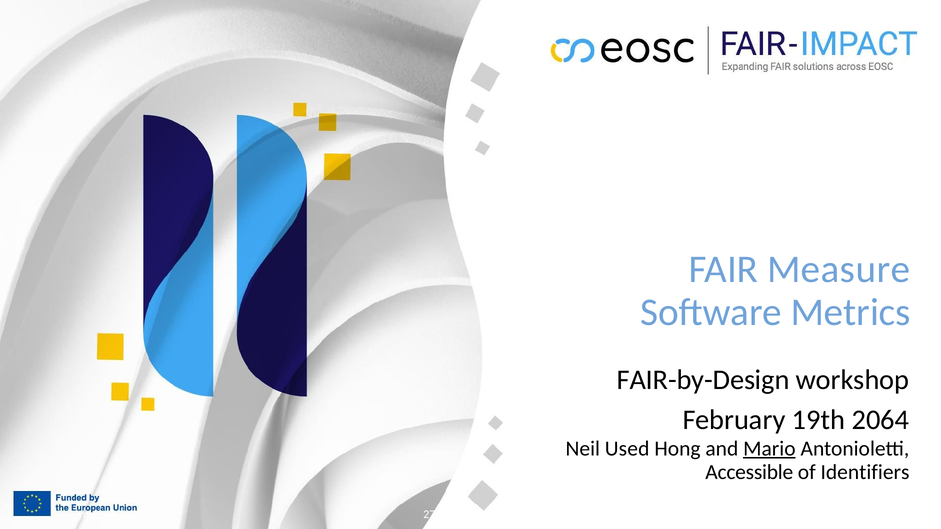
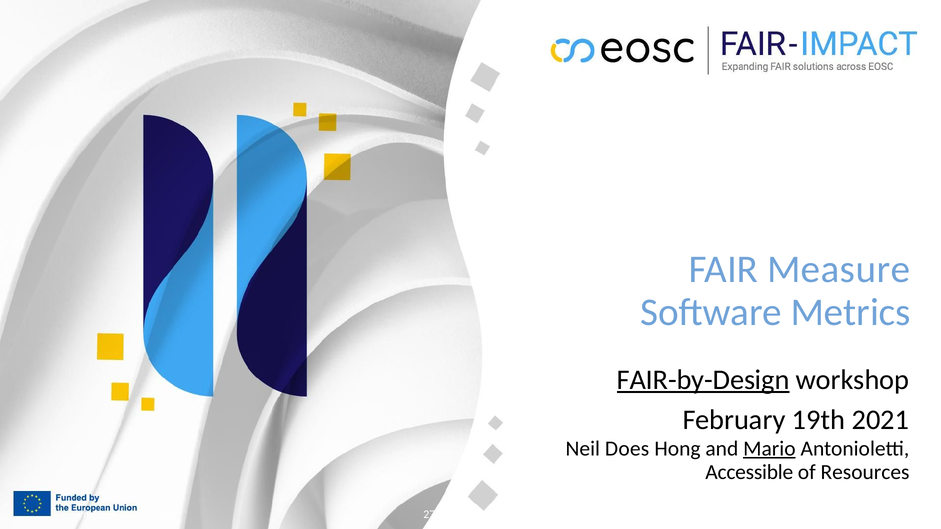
FAIR-by-Design underline: none -> present (703, 380)
2064: 2064 -> 2021 (880, 420)
Used: Used -> Does (627, 449)
Identifiers: Identifiers -> Resources (865, 472)
